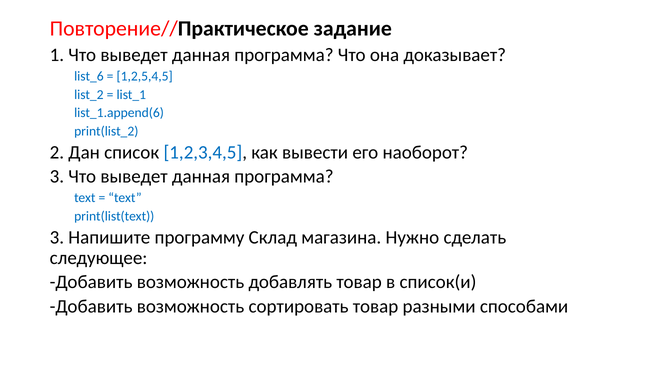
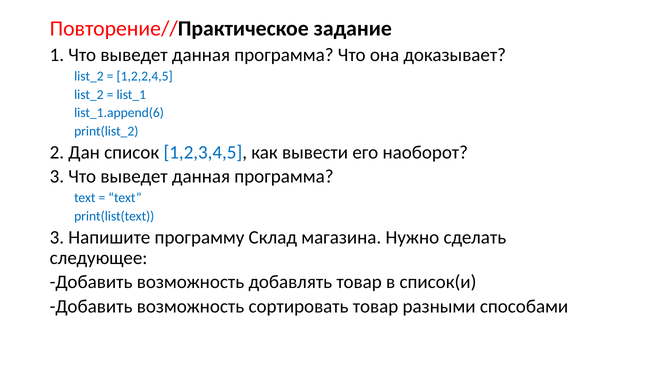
list_6: list_6 -> list_2 (89, 76)
1,2,5,4,5: 1,2,5,4,5 -> 1,2,2,4,5 (145, 76)
